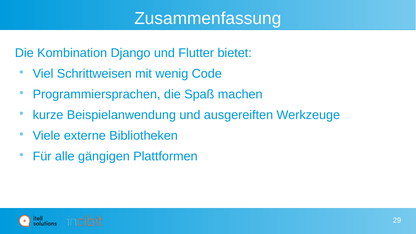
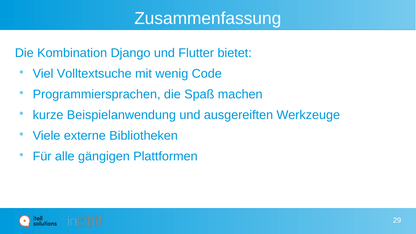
Schrittweisen: Schrittweisen -> Volltextsuche (94, 74)
